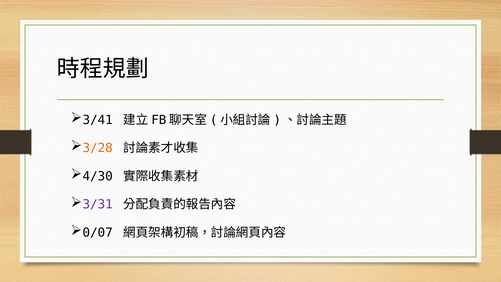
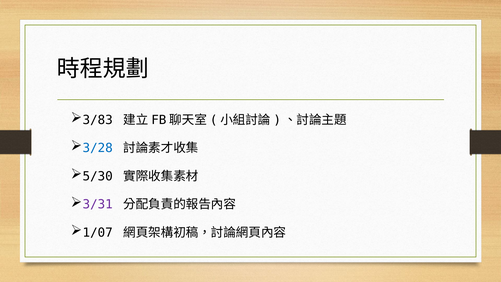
3/41: 3/41 -> 3/83 (98, 120)
3/28 colour: orange -> blue (98, 148)
4/30: 4/30 -> 5/30 (98, 176)
0/07: 0/07 -> 1/07 (98, 233)
